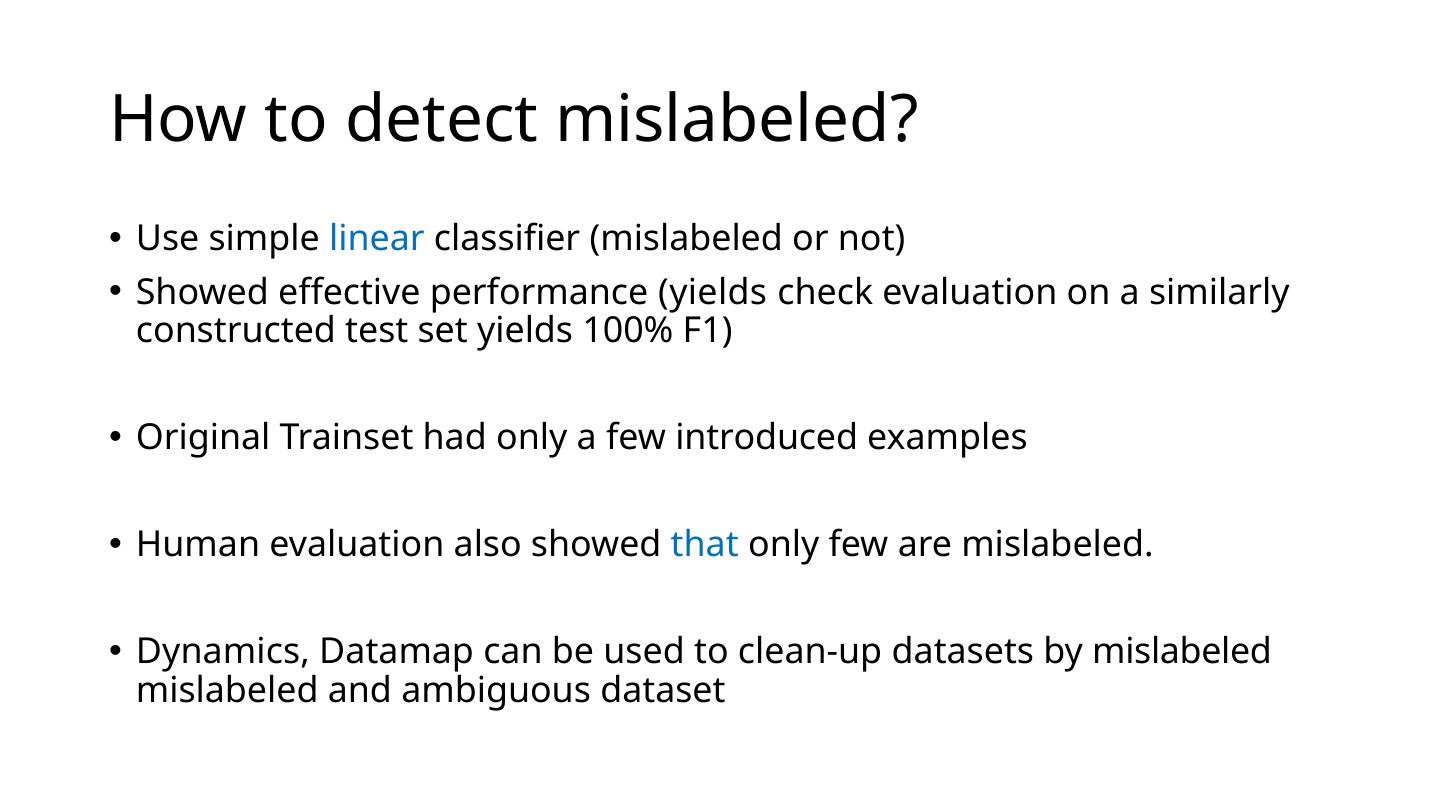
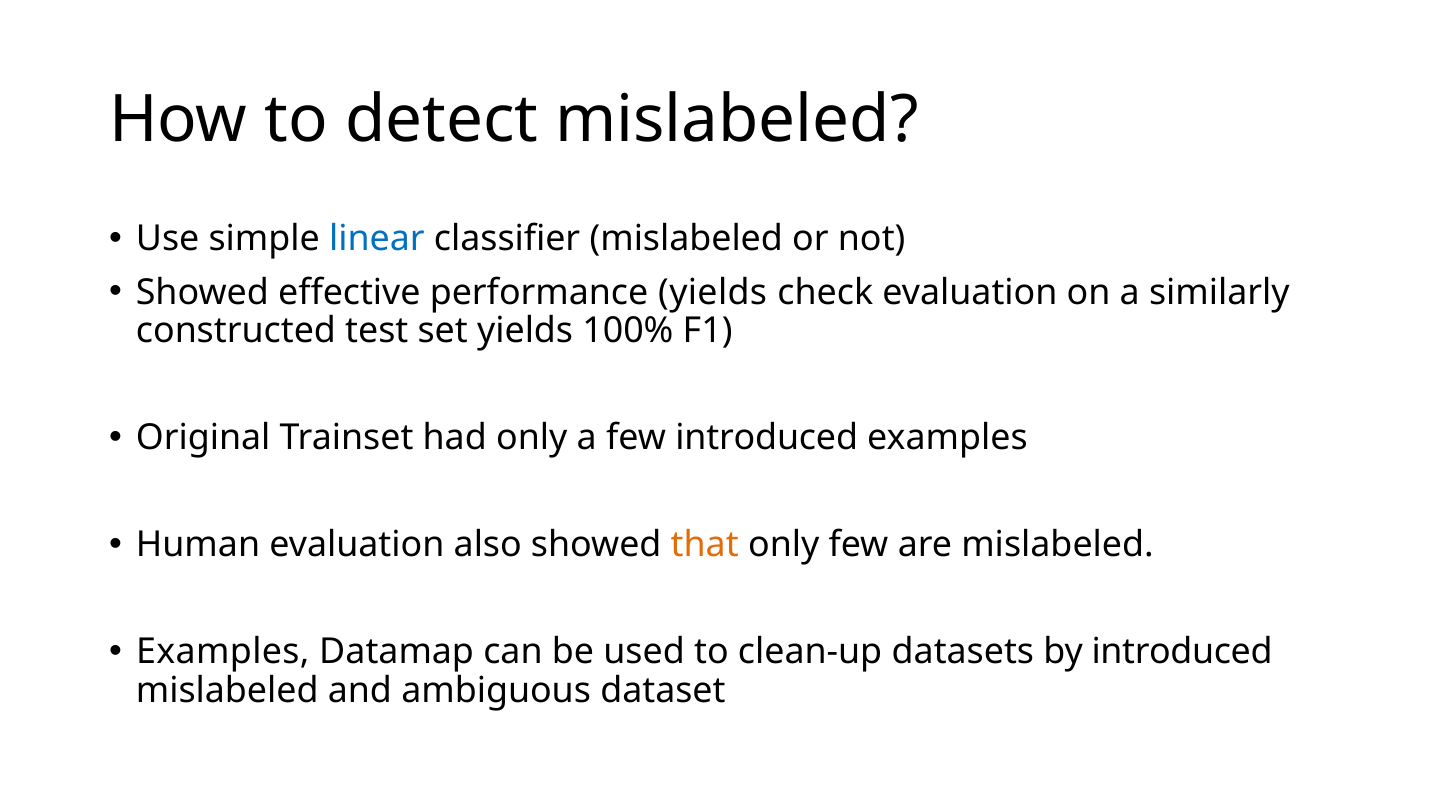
that colour: blue -> orange (705, 545)
Dynamics: Dynamics -> Examples (223, 652)
by mislabeled: mislabeled -> introduced (1182, 652)
